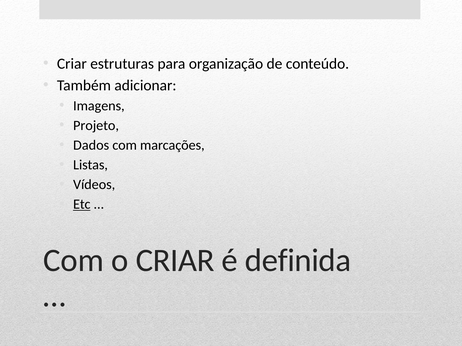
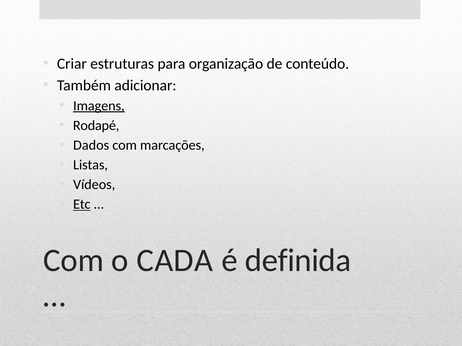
Imagens underline: none -> present (99, 106)
Projeto: Projeto -> Rodapé (96, 126)
o CRIAR: CRIAR -> CADA (175, 261)
